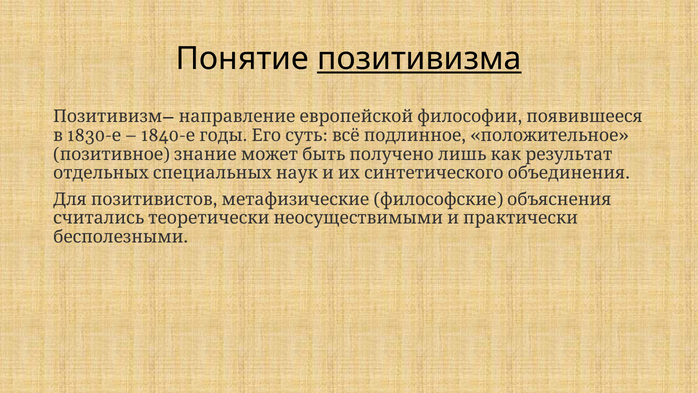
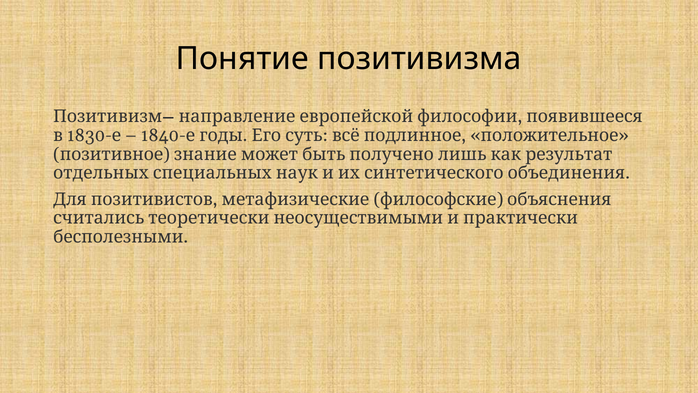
позитивизма underline: present -> none (419, 59)
